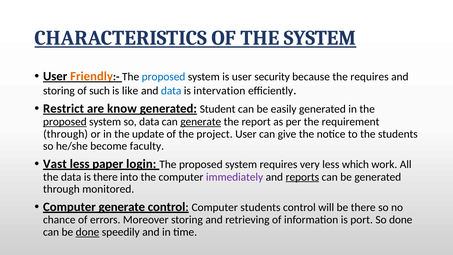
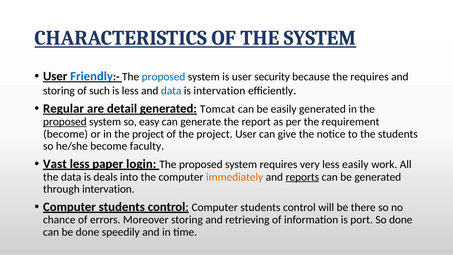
Friendly colour: orange -> blue (92, 76)
is like: like -> less (130, 91)
Restrict: Restrict -> Regular (64, 109)
know: know -> detail (122, 109)
Student: Student -> Tomcat (218, 109)
so data: data -> easy (149, 122)
generate underline: present -> none (201, 122)
through: through -> become (66, 134)
in the update: update -> project (148, 134)
less which: which -> easily (355, 164)
is there: there -> deals (105, 177)
immediately colour: purple -> orange (235, 177)
through monitored: monitored -> intervation (108, 189)
generate: generate -> students (122, 207)
done underline: present -> none (88, 232)
